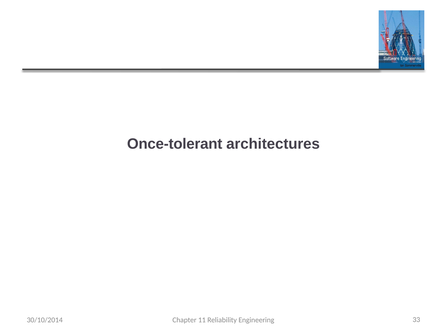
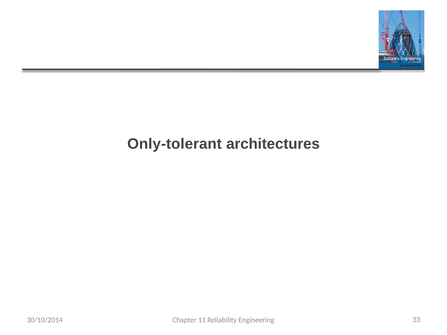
Once-tolerant: Once-tolerant -> Only-tolerant (175, 144)
